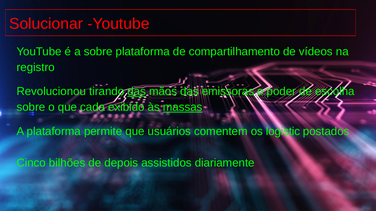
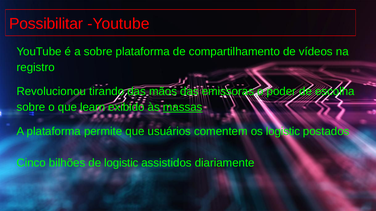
Solucionar: Solucionar -> Possibilitar (46, 24)
das underline: present -> none (137, 92)
cada: cada -> learn (93, 107)
de depois: depois -> logistic (121, 163)
